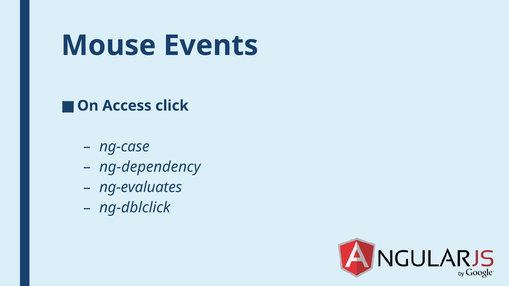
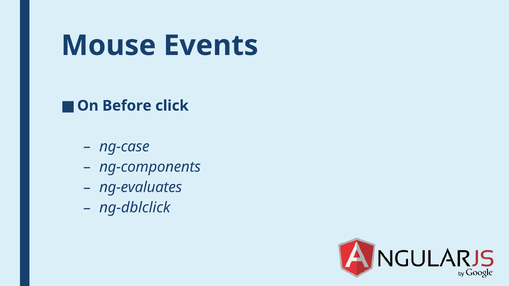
Access: Access -> Before (127, 106)
ng-dependency: ng-dependency -> ng-components (150, 167)
